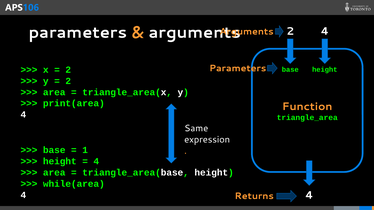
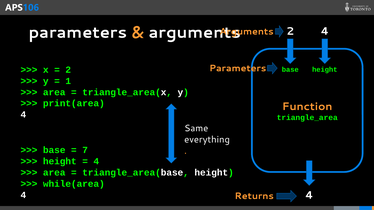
2: 2 -> 1 (68, 81)
expression: expression -> everything (207, 140)
1: 1 -> 7 (85, 150)
